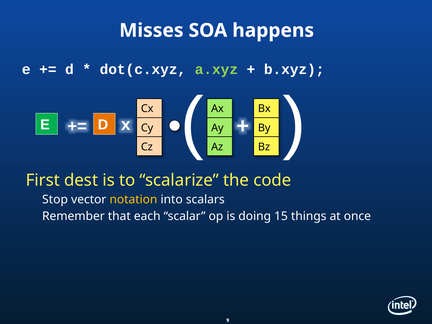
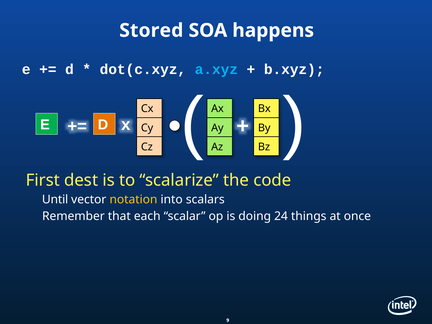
Misses: Misses -> Stored (151, 30)
a.xyz colour: light green -> light blue (216, 70)
Stop: Stop -> Until (55, 199)
15: 15 -> 24 (281, 216)
